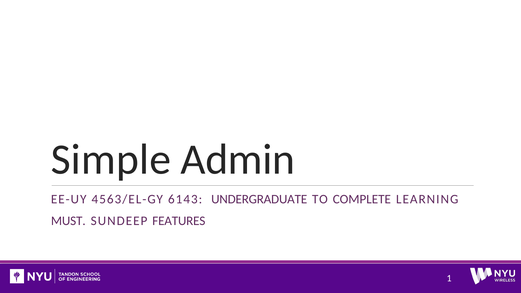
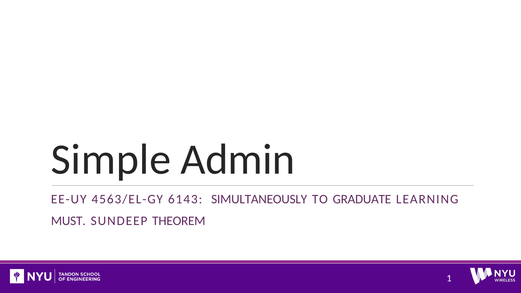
UNDERGRADUATE: UNDERGRADUATE -> SIMULTANEOUSLY (259, 199)
COMPLETE: COMPLETE -> GRADUATE (362, 199)
FEATURES: FEATURES -> THEOREM (179, 221)
